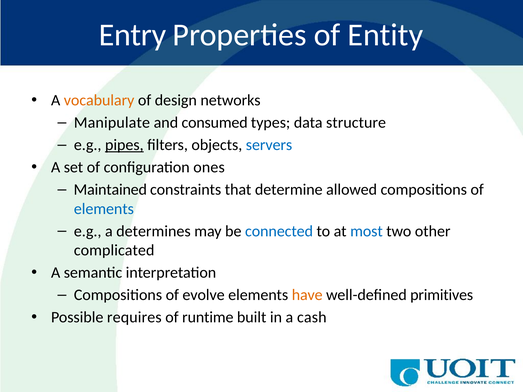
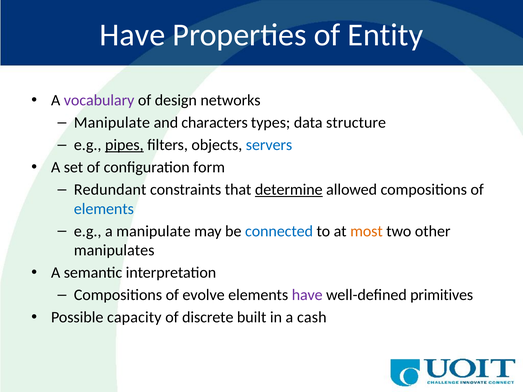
Entry: Entry -> Have (132, 35)
vocabulary colour: orange -> purple (99, 100)
consumed: consumed -> characters (215, 123)
ones: ones -> form (209, 167)
Maintained: Maintained -> Redundant (110, 190)
determine underline: none -> present (289, 190)
a determines: determines -> manipulate (153, 231)
most colour: blue -> orange (366, 231)
complicated: complicated -> manipulates (114, 250)
have colour: orange -> purple (307, 295)
requires: requires -> capacity (134, 317)
runtime: runtime -> discrete (208, 317)
